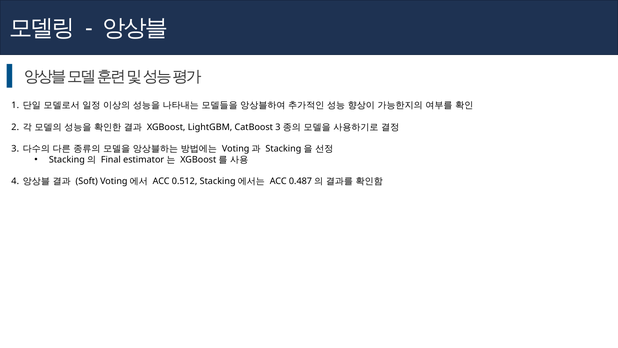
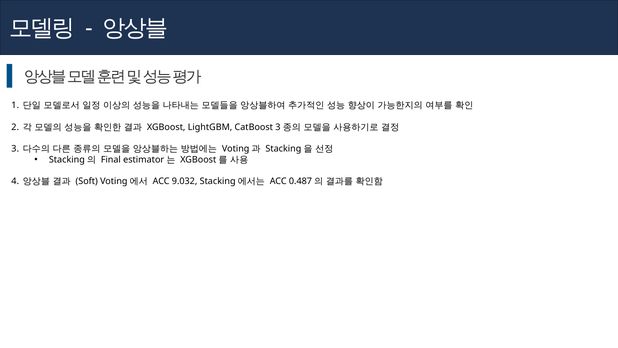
0.512: 0.512 -> 9.032 (185, 181)
